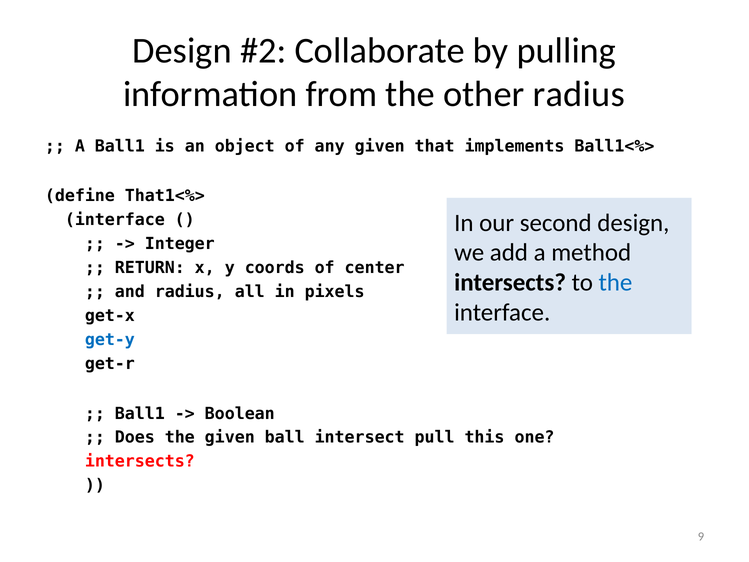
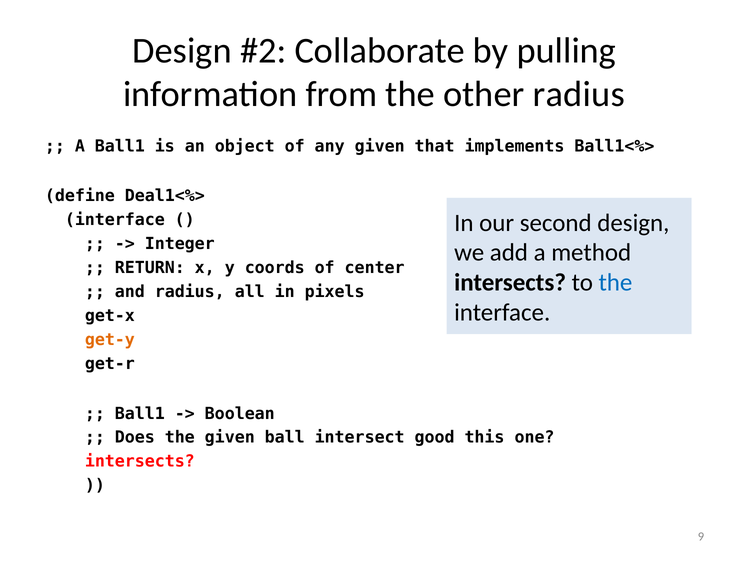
That1<%>: That1<%> -> Deal1<%> (165, 196)
get-y colour: blue -> orange (110, 340)
pull: pull -> good (435, 437)
